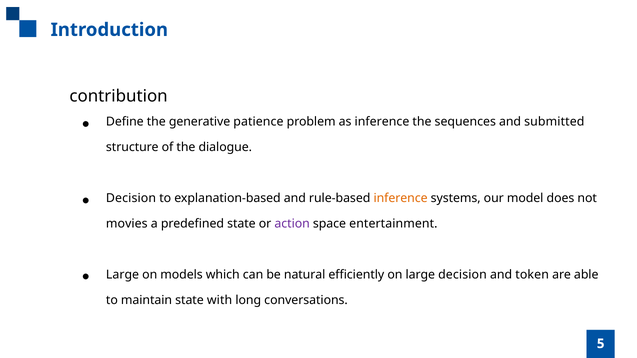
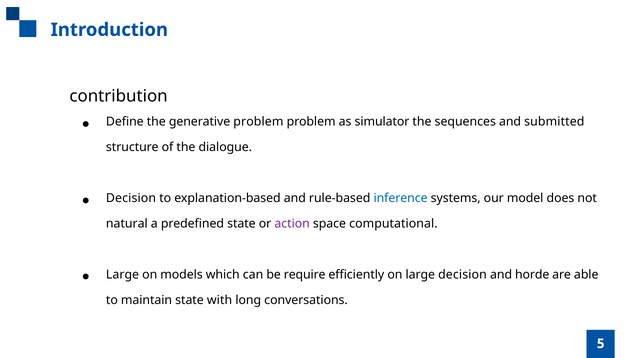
generative patience: patience -> problem (258, 122)
as inference: inference -> simulator (382, 122)
inference colour: orange -> blue (401, 198)
movies: movies -> natural (127, 224)
entertainment: entertainment -> computational (393, 224)
natural: natural -> require (305, 275)
token: token -> horde (532, 275)
